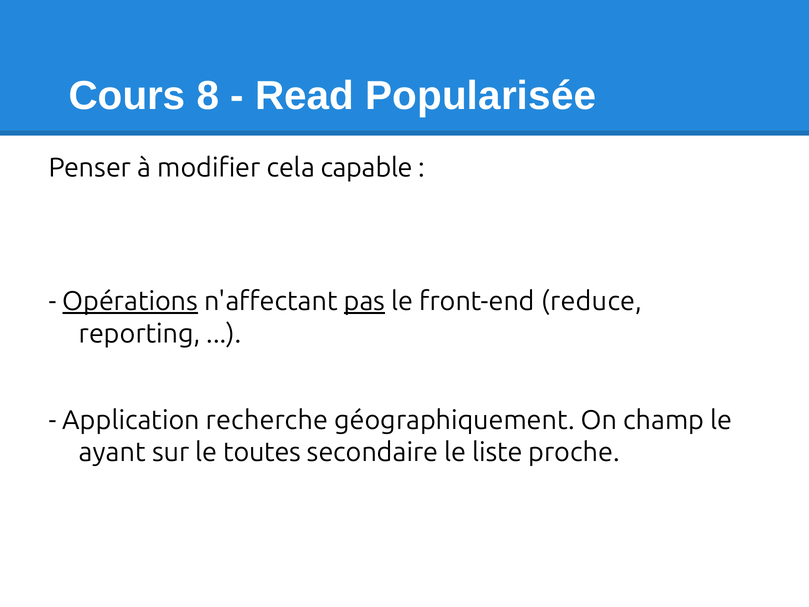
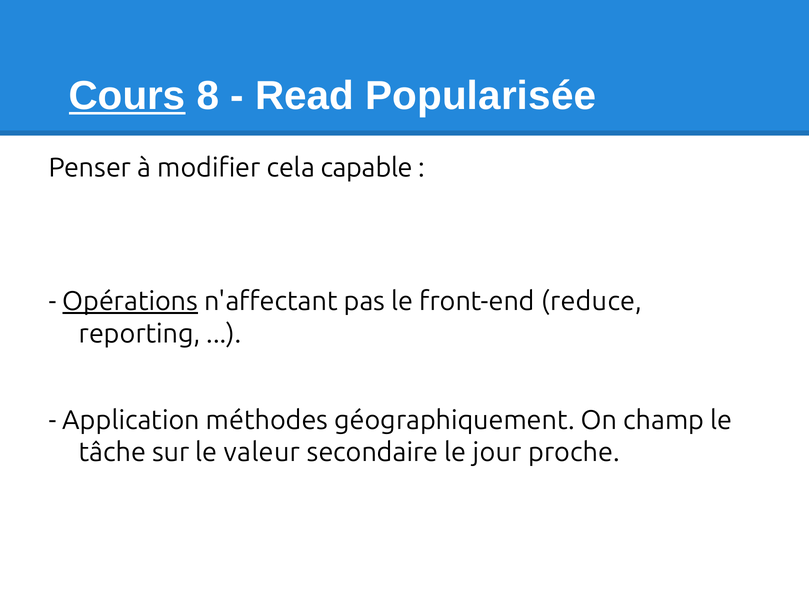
Cours underline: none -> present (127, 96)
pas underline: present -> none (364, 301)
recherche: recherche -> méthodes (267, 420)
ayant: ayant -> tâche (112, 452)
toutes: toutes -> valeur (262, 452)
liste: liste -> jour (497, 452)
